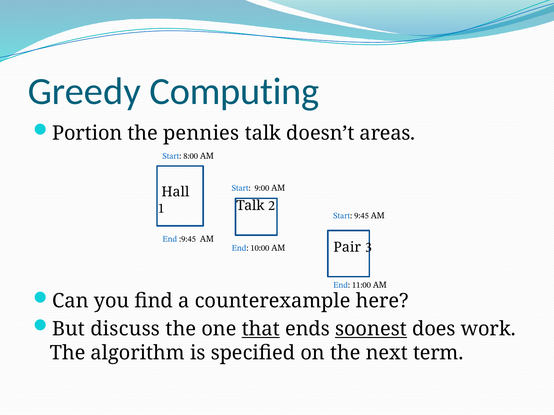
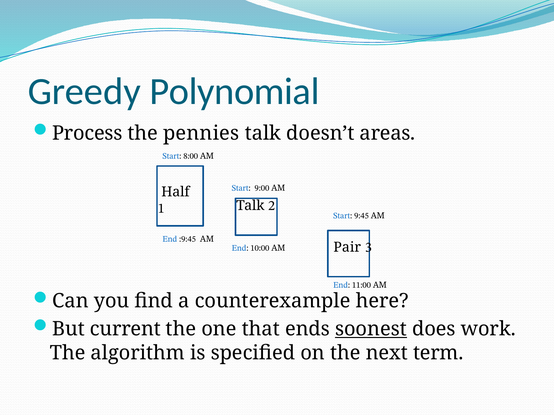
Computing: Computing -> Polynomial (234, 91)
Portion: Portion -> Process (87, 133)
Hall: Hall -> Half (175, 192)
discuss: discuss -> current (125, 329)
that underline: present -> none (261, 329)
